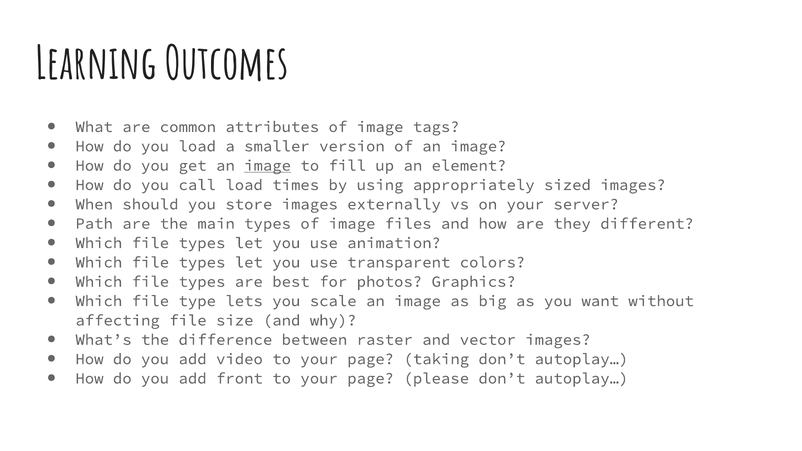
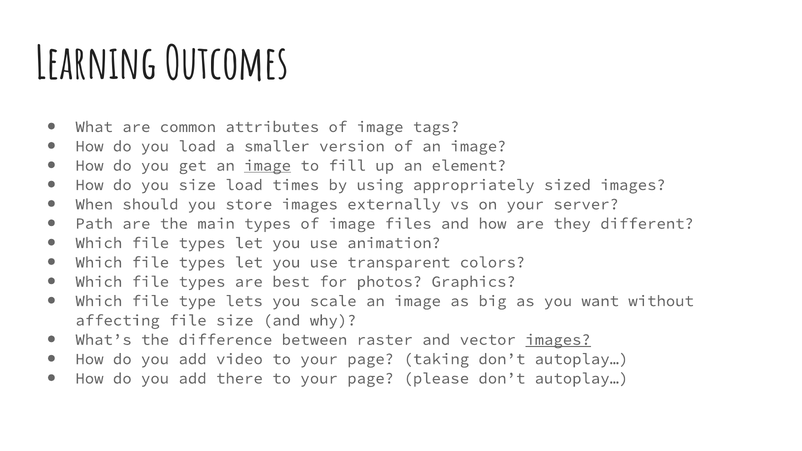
you call: call -> size (197, 185)
images underline: none -> present (558, 340)
front: front -> there (239, 378)
